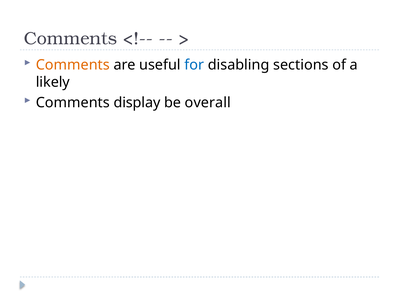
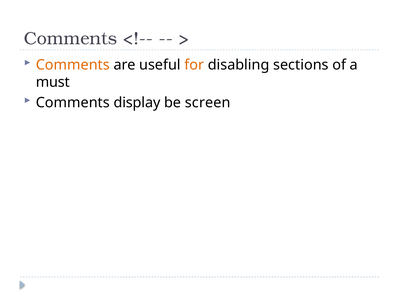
for colour: blue -> orange (194, 65)
likely: likely -> must (53, 82)
overall: overall -> screen (208, 103)
